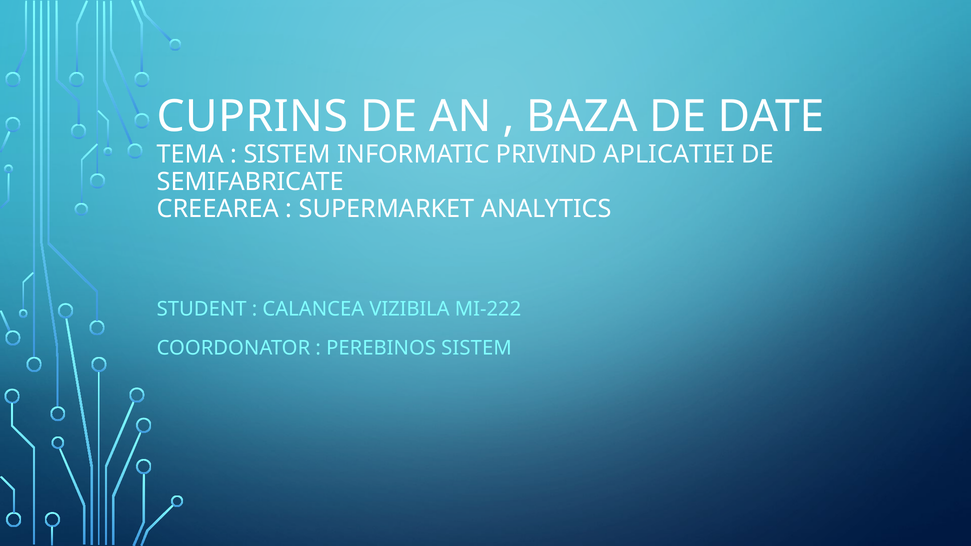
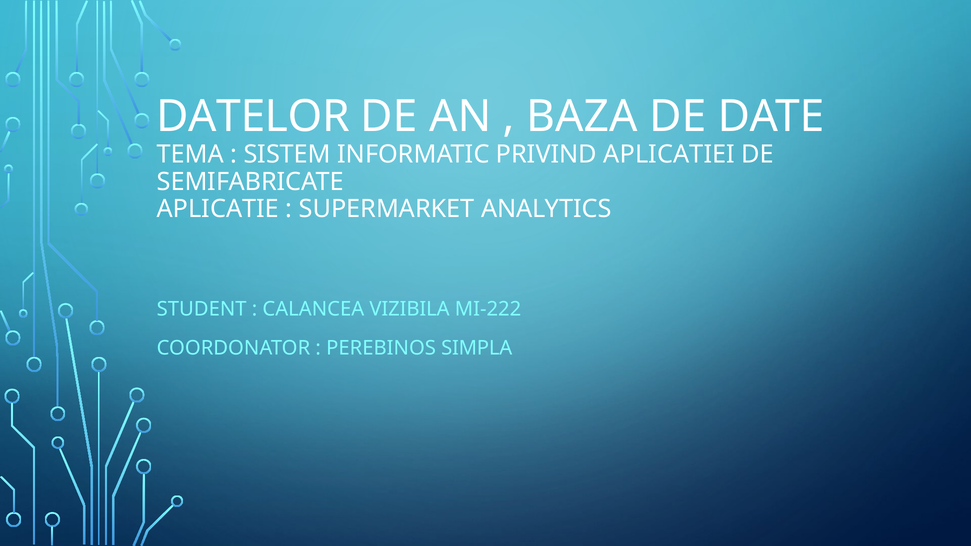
CUPRINS: CUPRINS -> DATELOR (253, 117)
CREEAREA: CREEAREA -> APLICATIE (218, 209)
PEREBINOS SISTEM: SISTEM -> SIMPLA (477, 348)
